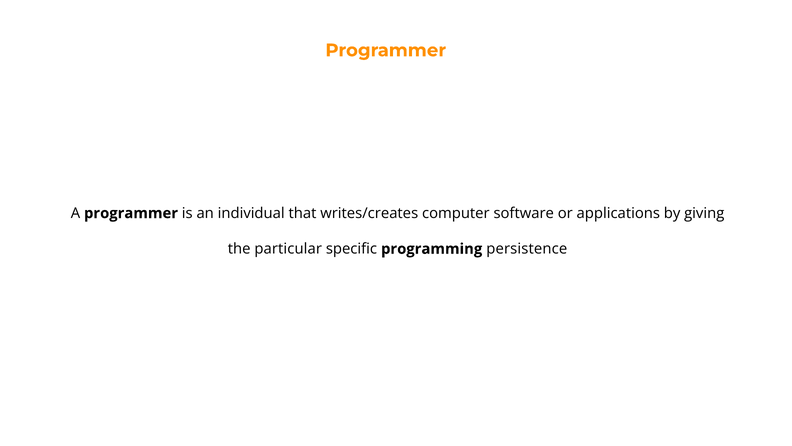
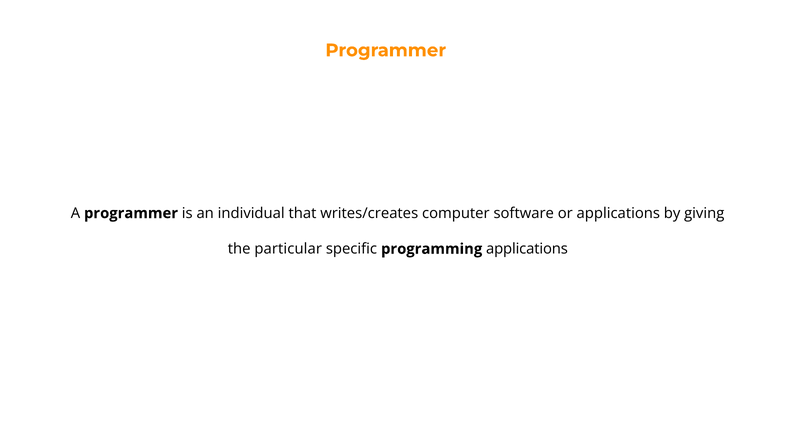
programming persistence: persistence -> applications (527, 249)
